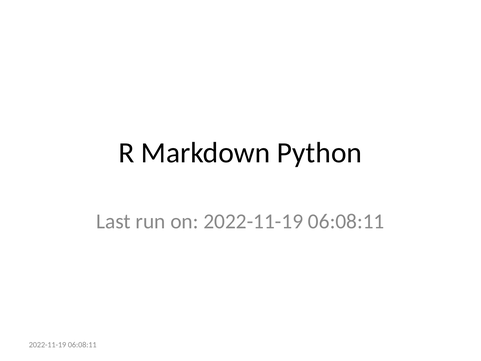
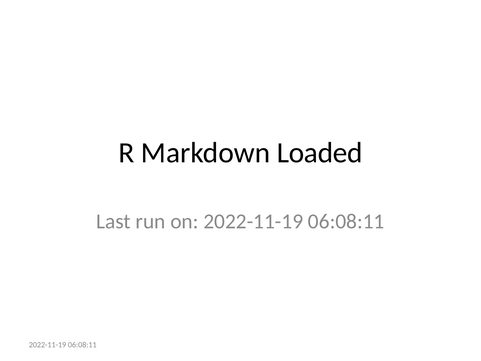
Python: Python -> Loaded (320, 153)
